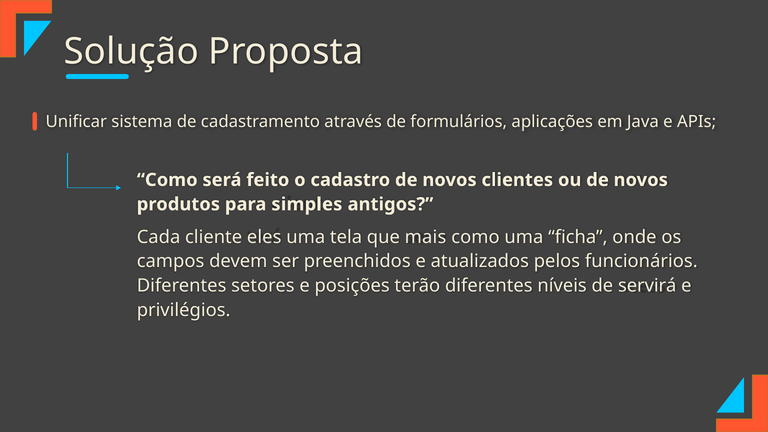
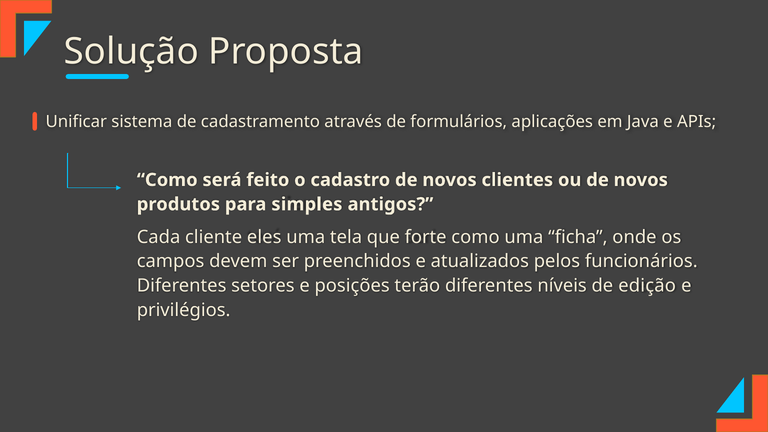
mais: mais -> forte (426, 237)
servirá: servirá -> edição (647, 286)
